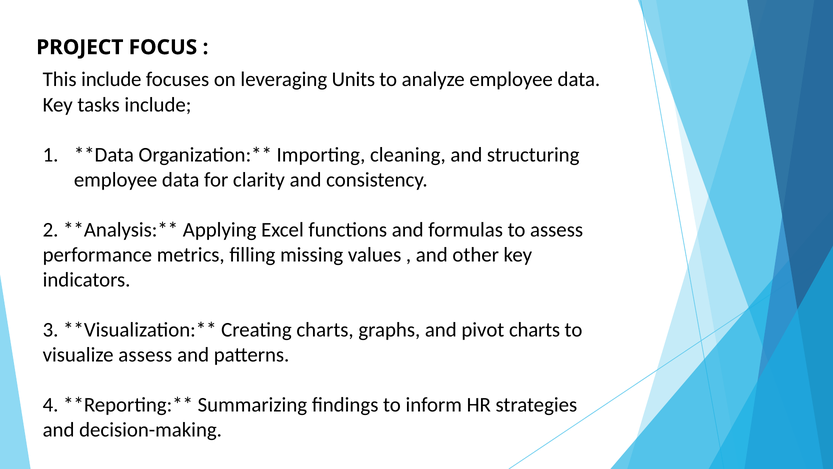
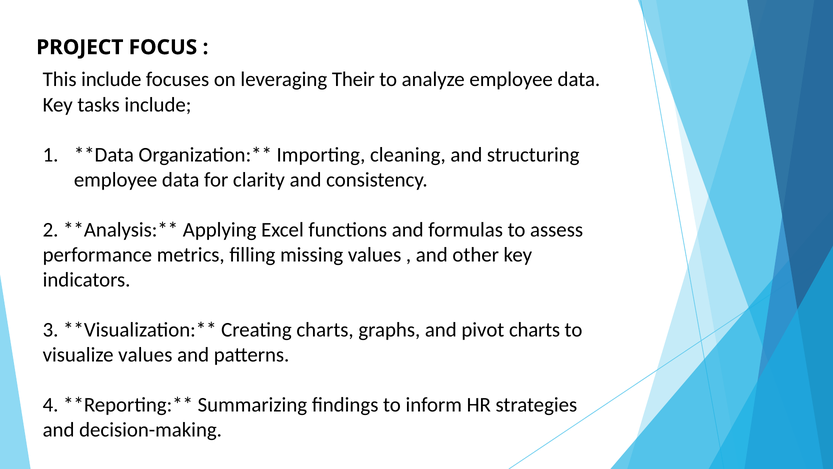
Units: Units -> Their (353, 80)
visualize assess: assess -> values (145, 354)
